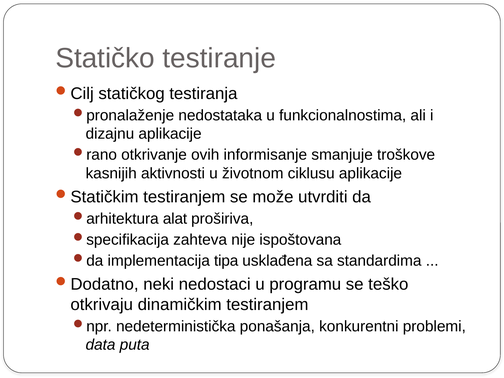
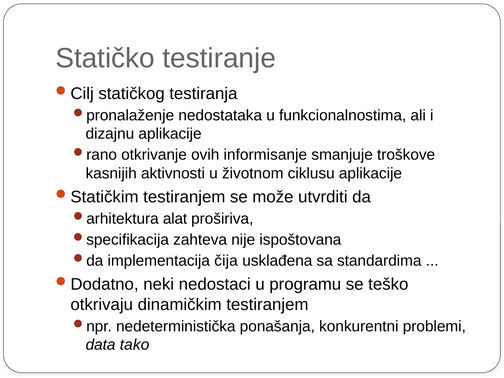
tipa: tipa -> čija (226, 261)
puta: puta -> tako (135, 345)
